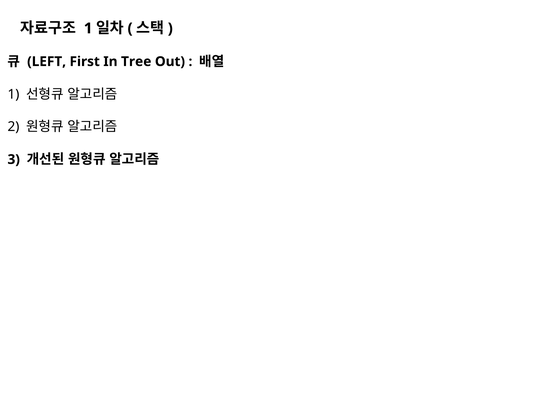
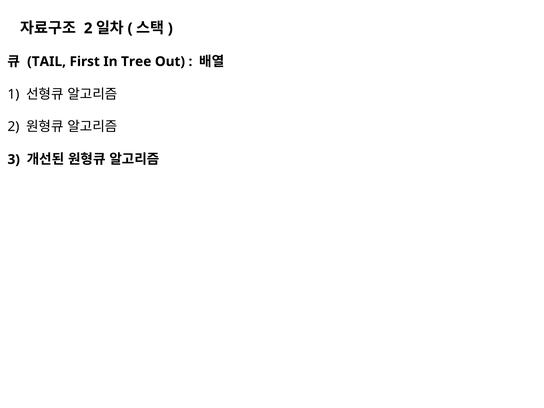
1: 1 -> 2 (88, 28)
LEFT: LEFT -> TAIL (47, 62)
